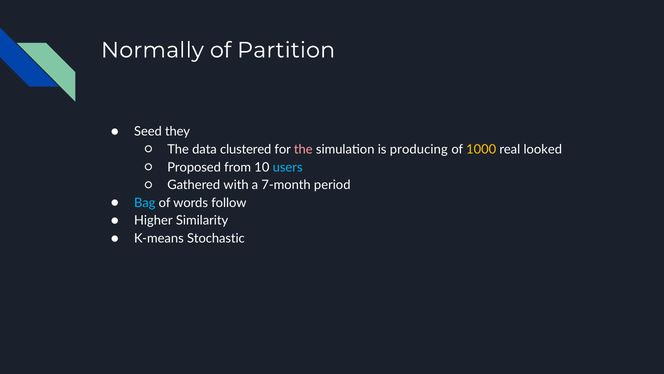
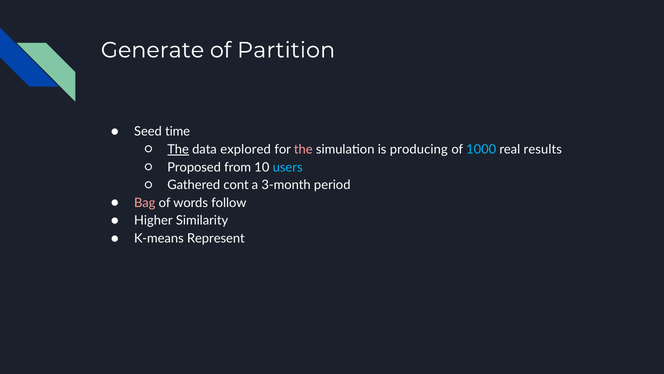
Normally: Normally -> Generate (153, 50)
they: they -> time (178, 131)
The underline: none -> present (178, 149)
clustered: clustered -> explored (246, 149)
1000 colour: yellow -> light blue (481, 149)
looked: looked -> results (543, 149)
with: with -> cont (236, 185)
7-month: 7-month -> 3-month (286, 185)
Bag colour: light blue -> pink (145, 203)
Stochastic: Stochastic -> Represent (216, 238)
